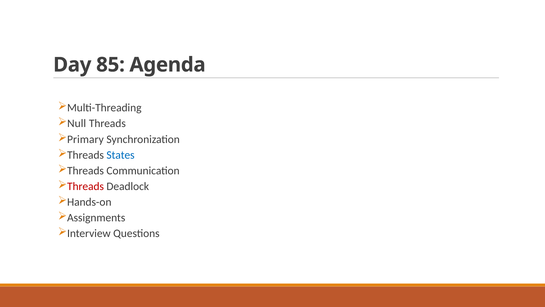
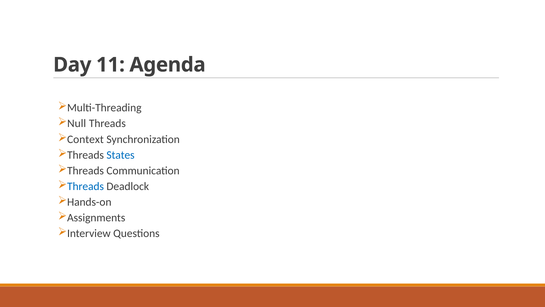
85: 85 -> 11 (111, 65)
Primary: Primary -> Context (85, 139)
Threads colour: red -> blue (85, 186)
